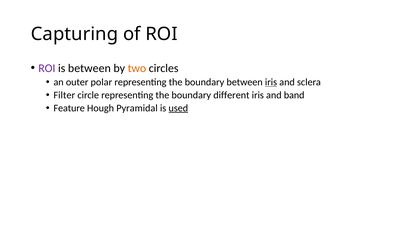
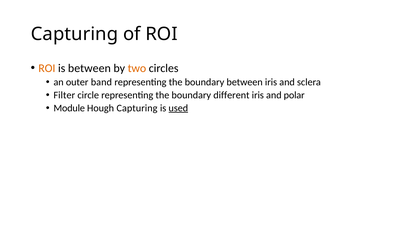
ROI colour: purple -> orange (47, 68)
polar: polar -> band (101, 82)
iris underline: present -> none (271, 82)
band: band -> polar (294, 95)
Feature: Feature -> Module (69, 108)
Hough Pyramidal: Pyramidal -> Capturing (137, 108)
